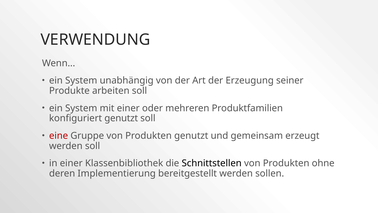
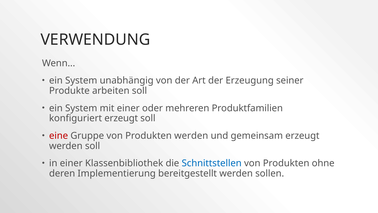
konfiguriert genutzt: genutzt -> erzeugt (121, 118)
Produkten genutzt: genutzt -> werden (191, 135)
Schnittstellen colour: black -> blue (212, 163)
